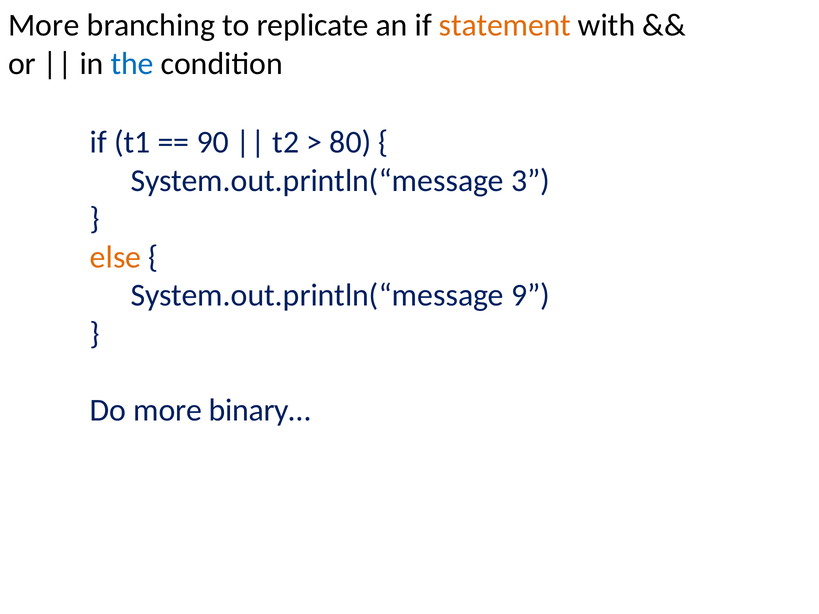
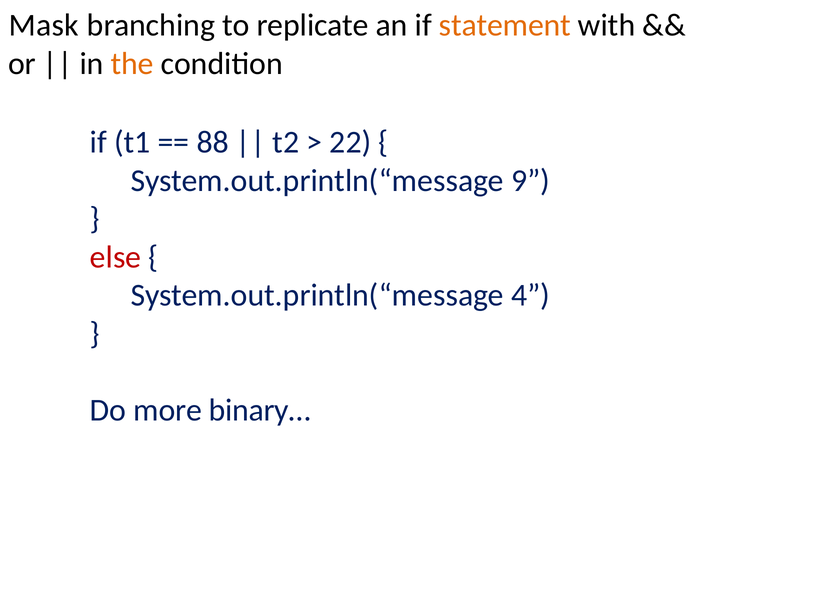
More: More -> Mask (44, 25)
the colour: blue -> orange (132, 64)
90: 90 -> 88 (213, 142)
80: 80 -> 22 (350, 142)
3: 3 -> 9 (531, 181)
else colour: orange -> red (116, 257)
9: 9 -> 4 (531, 295)
